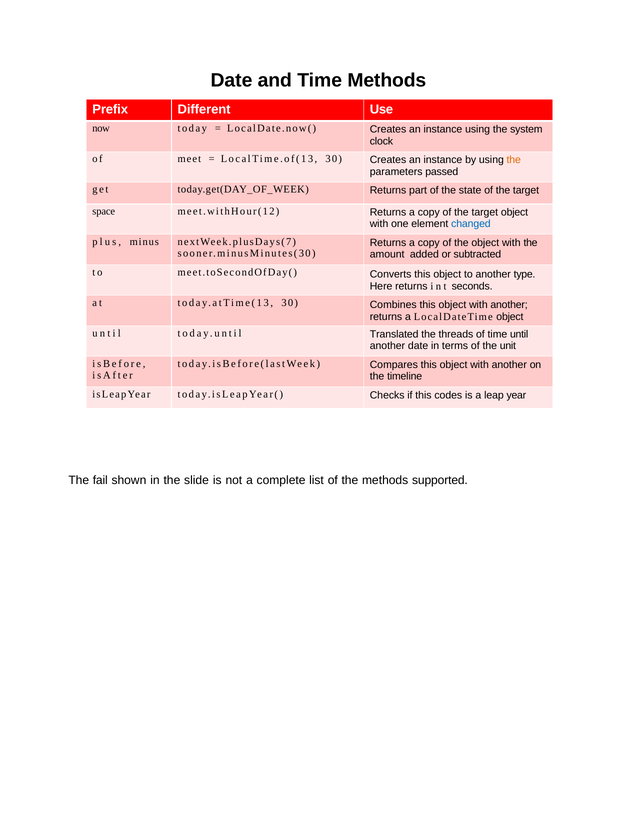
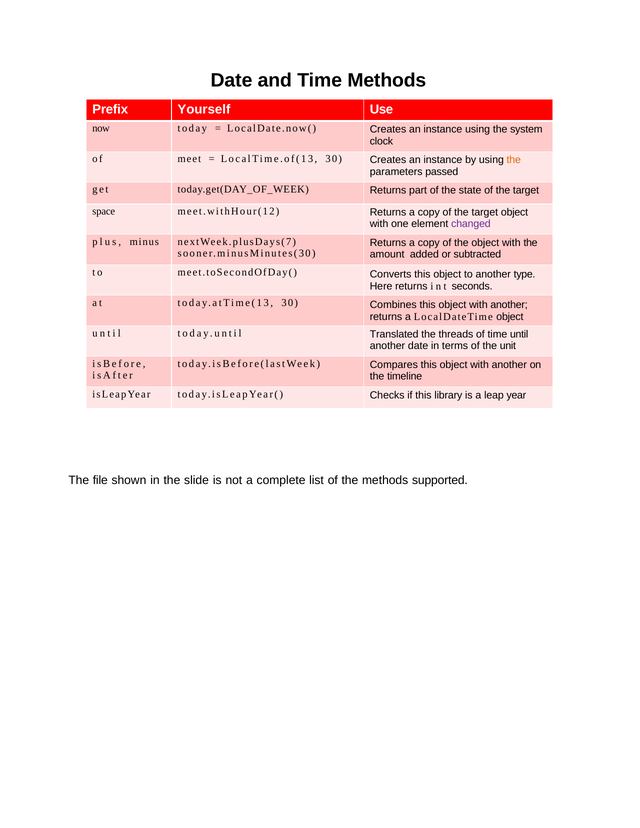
Different: Different -> Yourself (204, 110)
changed colour: blue -> purple (471, 224)
codes: codes -> library (448, 395)
fail: fail -> file (100, 480)
